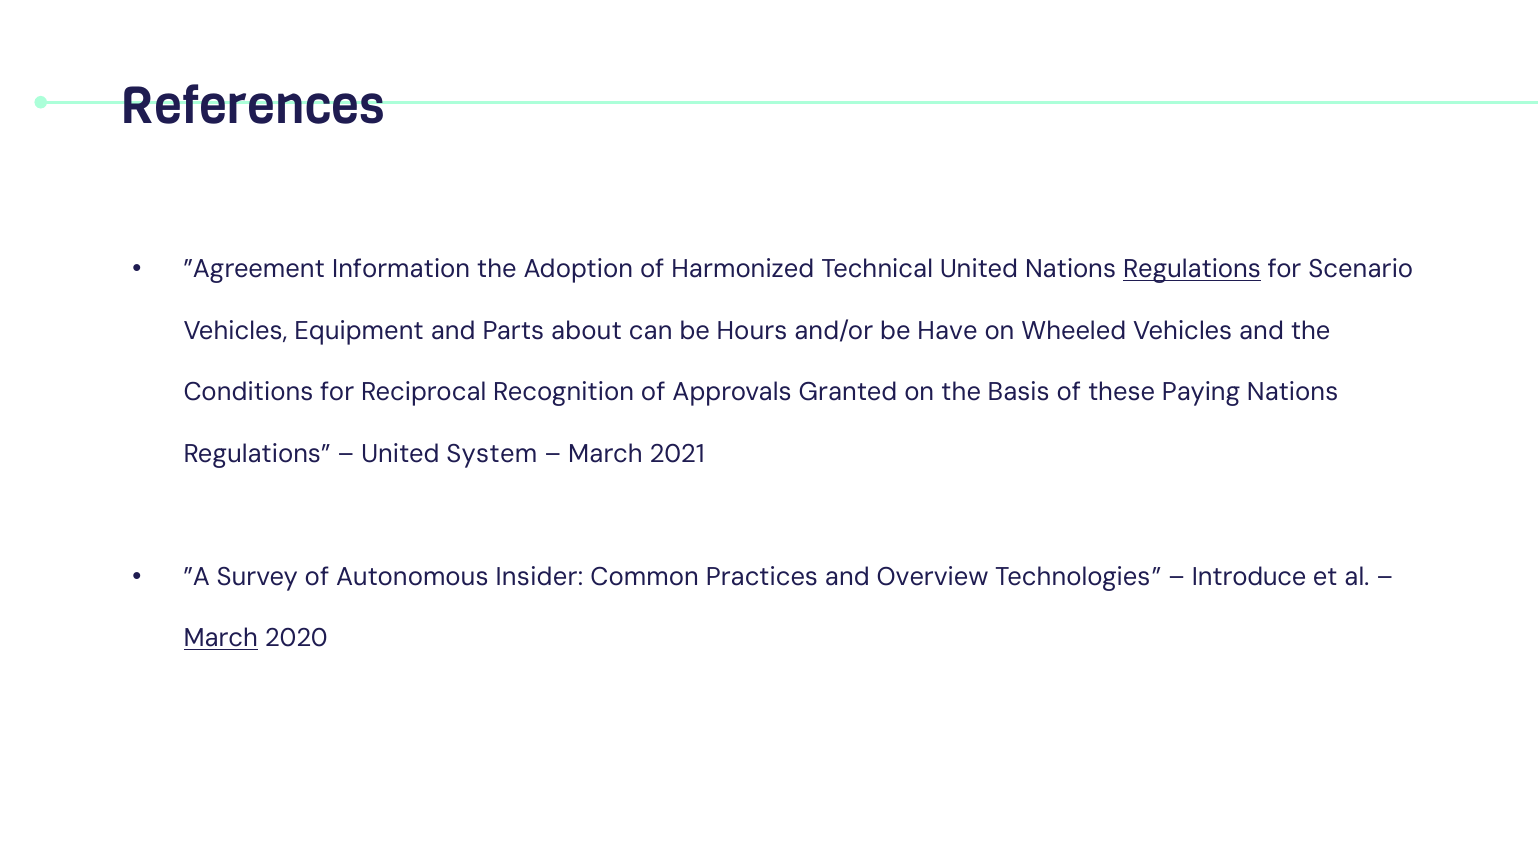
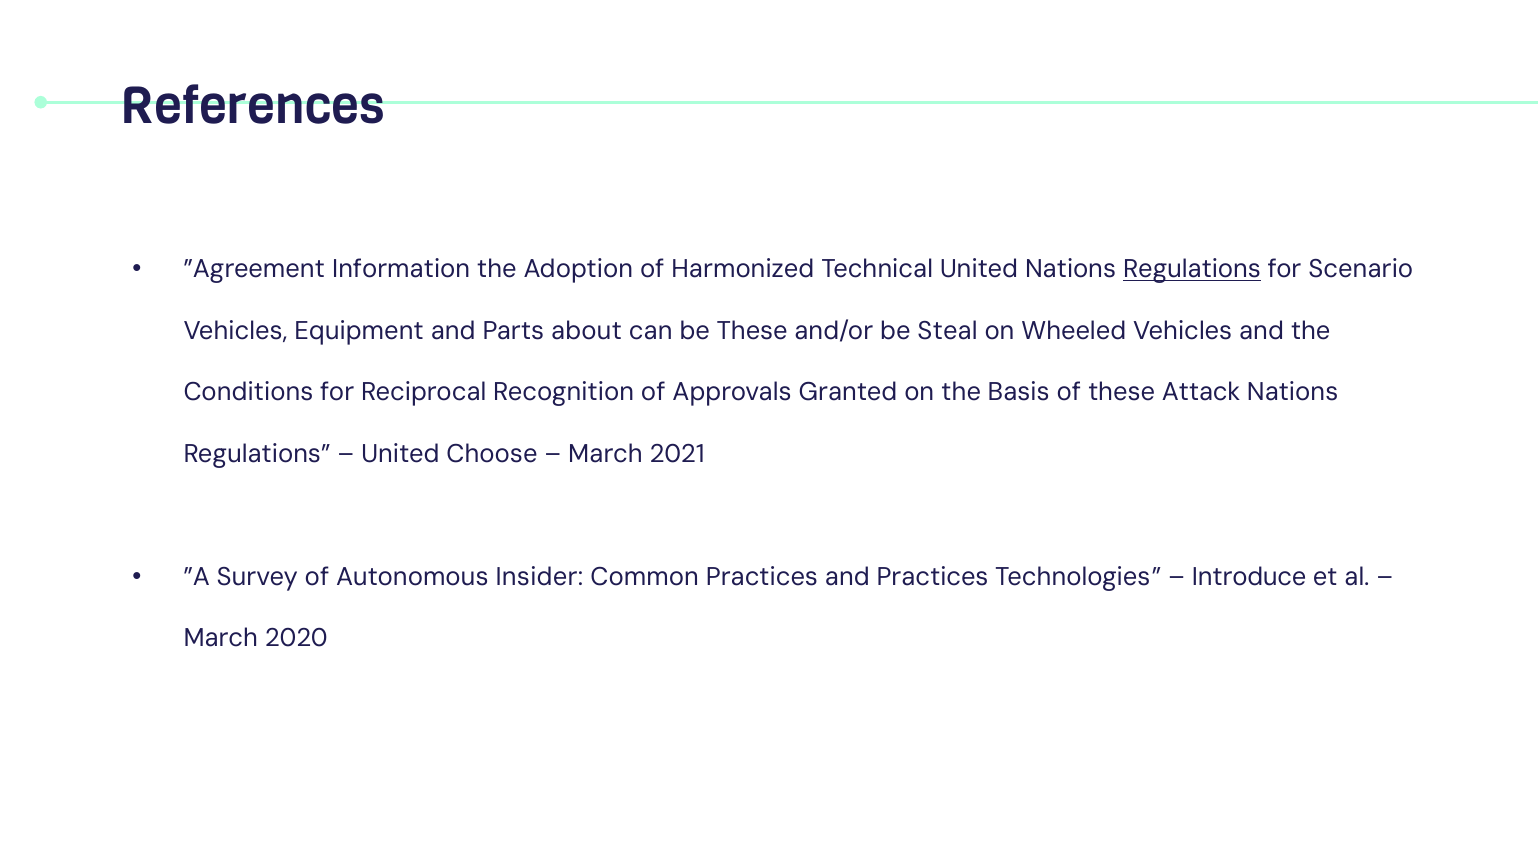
be Hours: Hours -> These (752, 331)
Have: Have -> Steal (948, 331)
Paying: Paying -> Attack (1201, 393)
System: System -> Choose (492, 454)
and Overview: Overview -> Practices (933, 577)
March underline: present -> none (221, 639)
